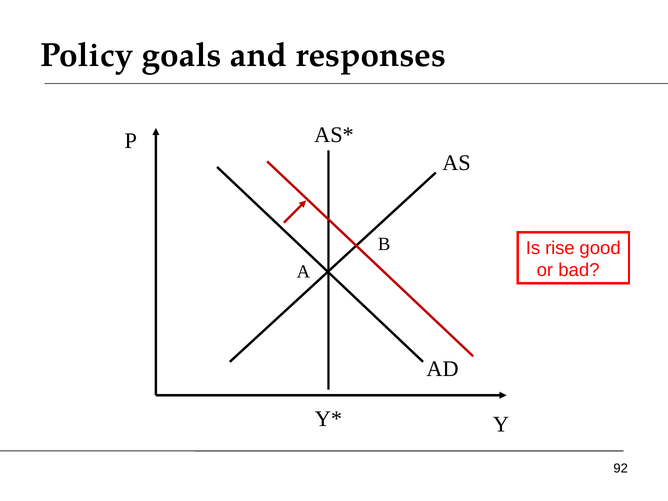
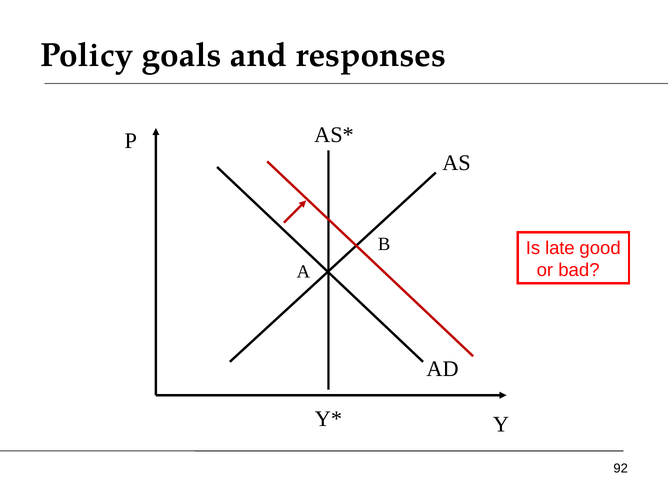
rise: rise -> late (560, 248)
